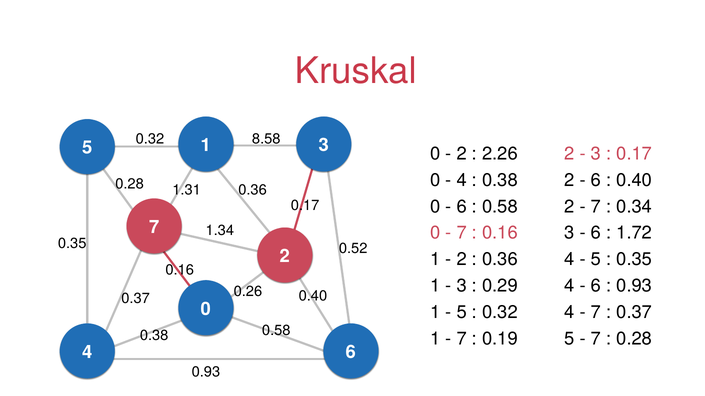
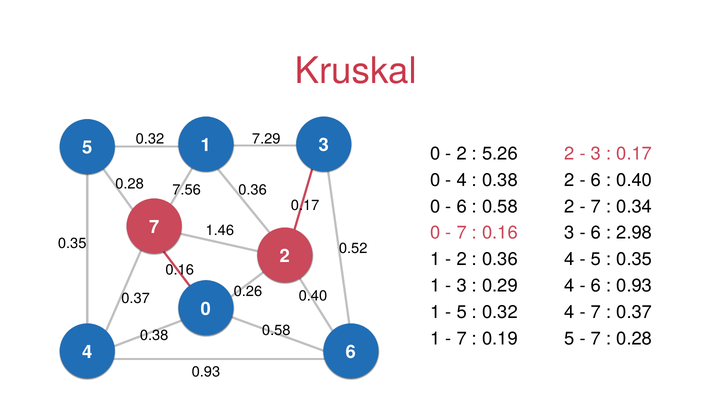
8.58: 8.58 -> 7.29 (266, 139)
2.26: 2.26 -> 5.26 (500, 154)
1.31: 1.31 -> 7.56 (187, 190)
1.34: 1.34 -> 1.46 (220, 231)
1.72: 1.72 -> 2.98 (634, 233)
